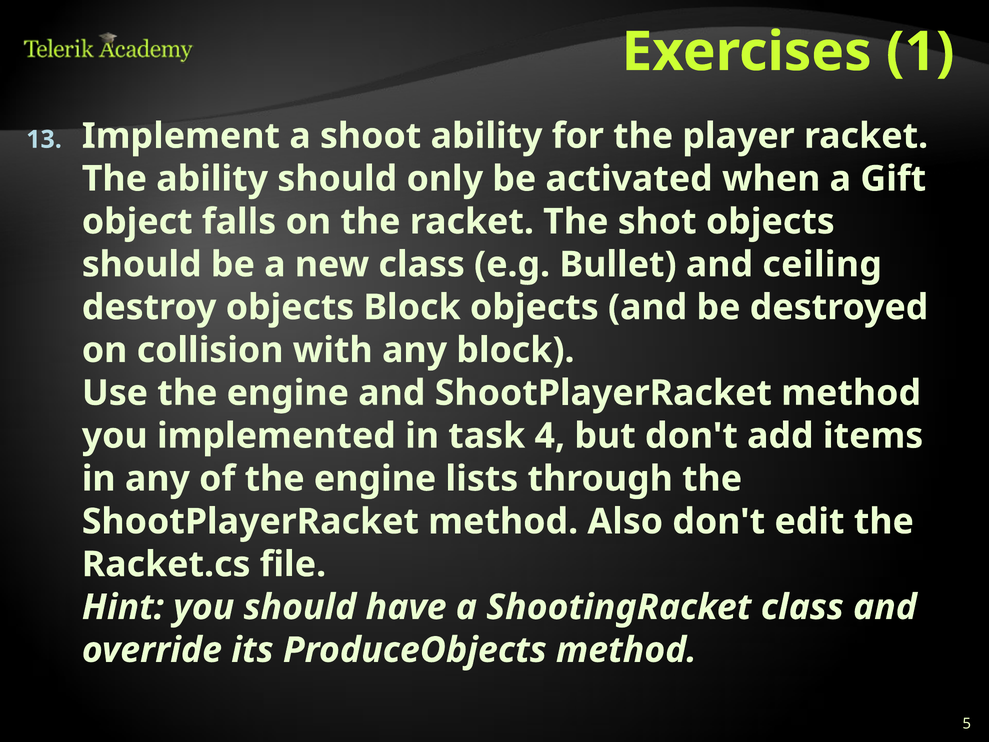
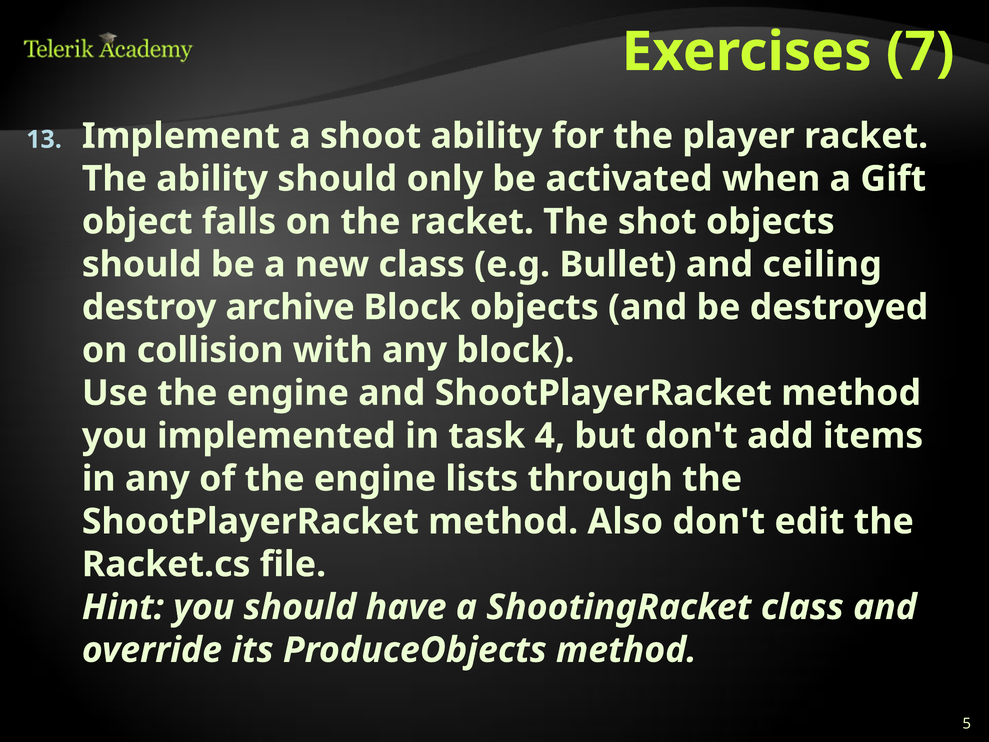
1: 1 -> 7 (920, 52)
destroy objects: objects -> archive (290, 307)
